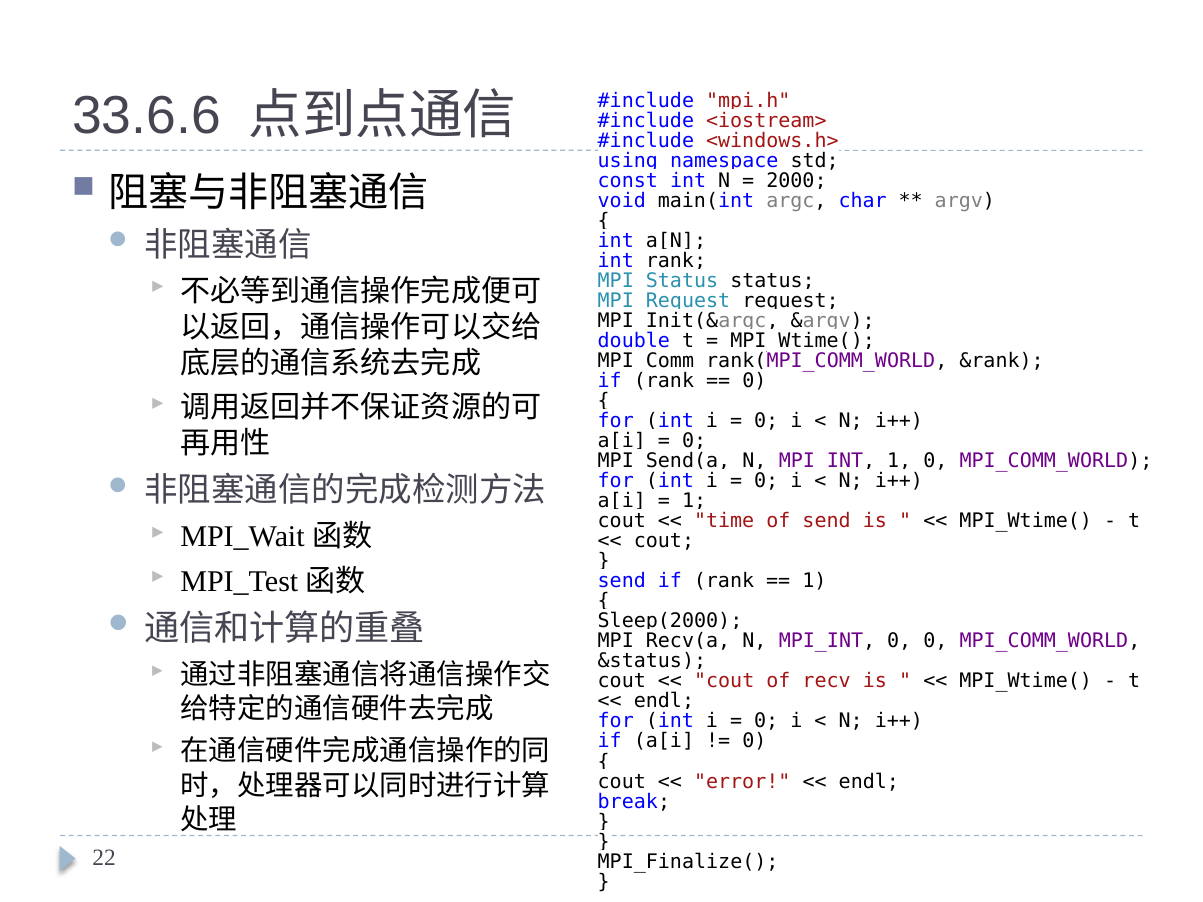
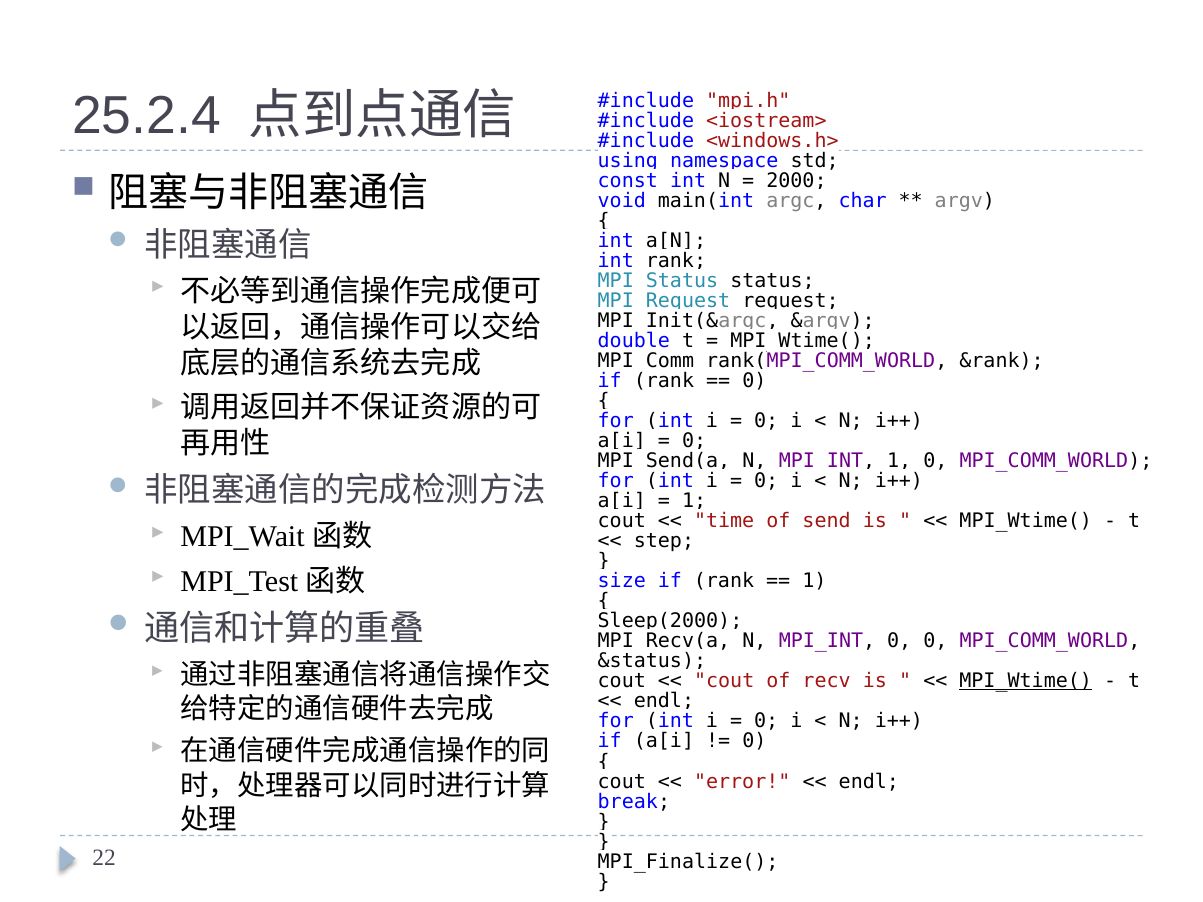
33.6.6: 33.6.6 -> 25.2.4 (146, 116)
cout: cout -> step (664, 541)
send: send -> size (622, 581)
MPI_Wtime( underline: none -> present (1026, 681)
